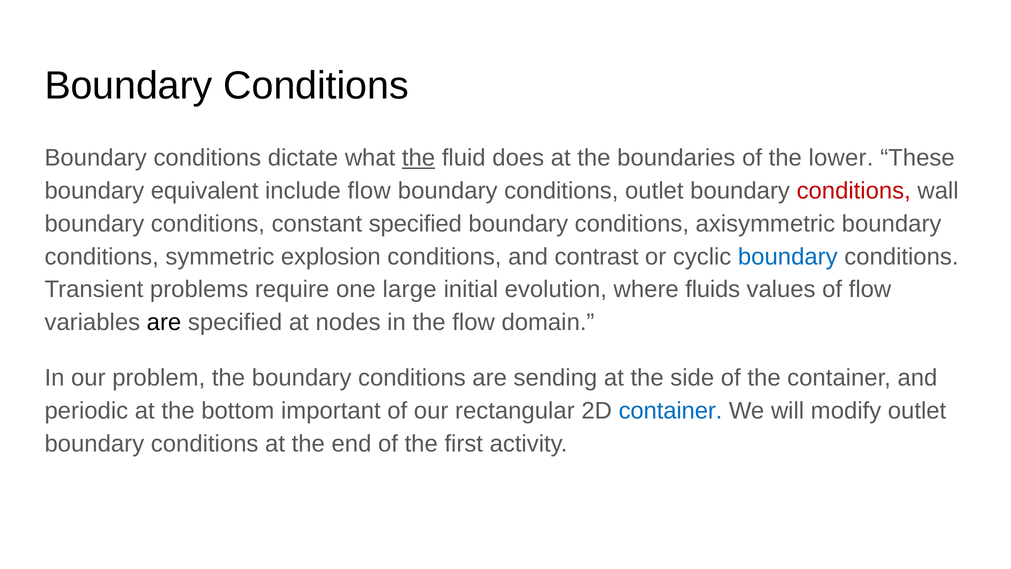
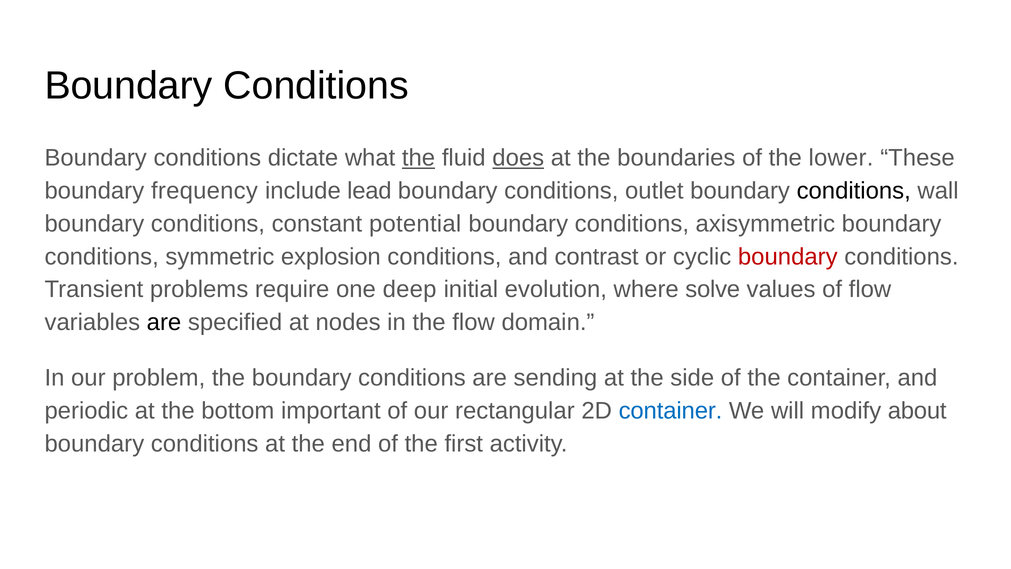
does underline: none -> present (518, 158)
equivalent: equivalent -> frequency (204, 191)
include flow: flow -> lead (369, 191)
conditions colour: red -> black (854, 191)
constant specified: specified -> potential (415, 224)
boundary colour: blue -> red (788, 257)
large: large -> deep (410, 289)
fluids: fluids -> solve (713, 289)
modify outlet: outlet -> about (917, 411)
